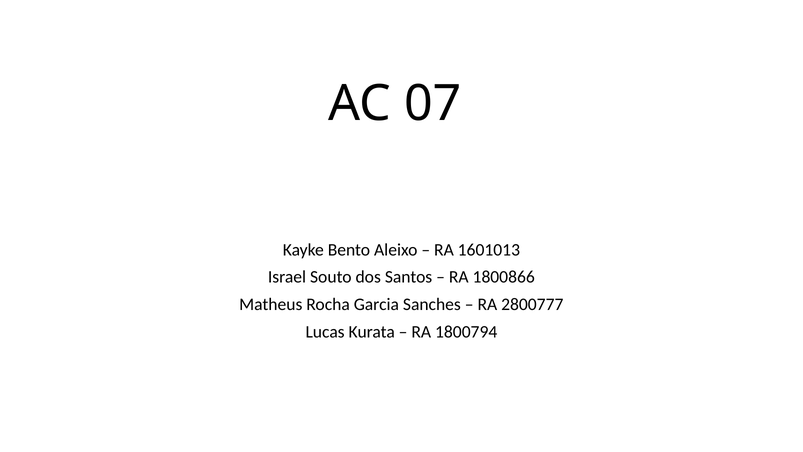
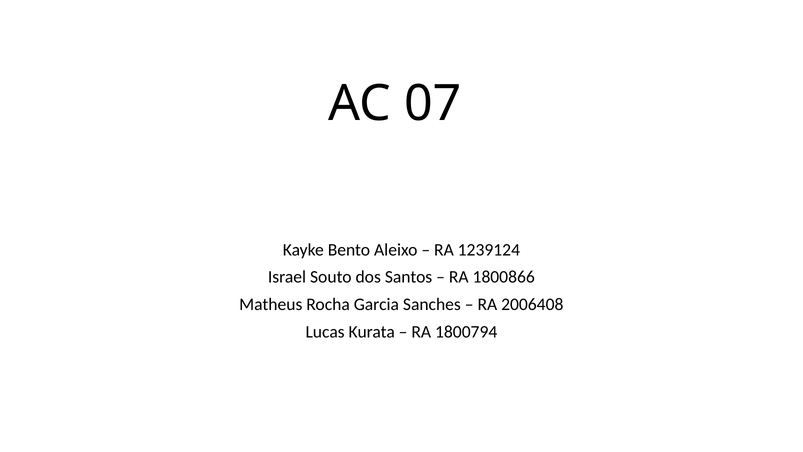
1601013: 1601013 -> 1239124 (489, 250)
2800777: 2800777 -> 2006408 (532, 304)
